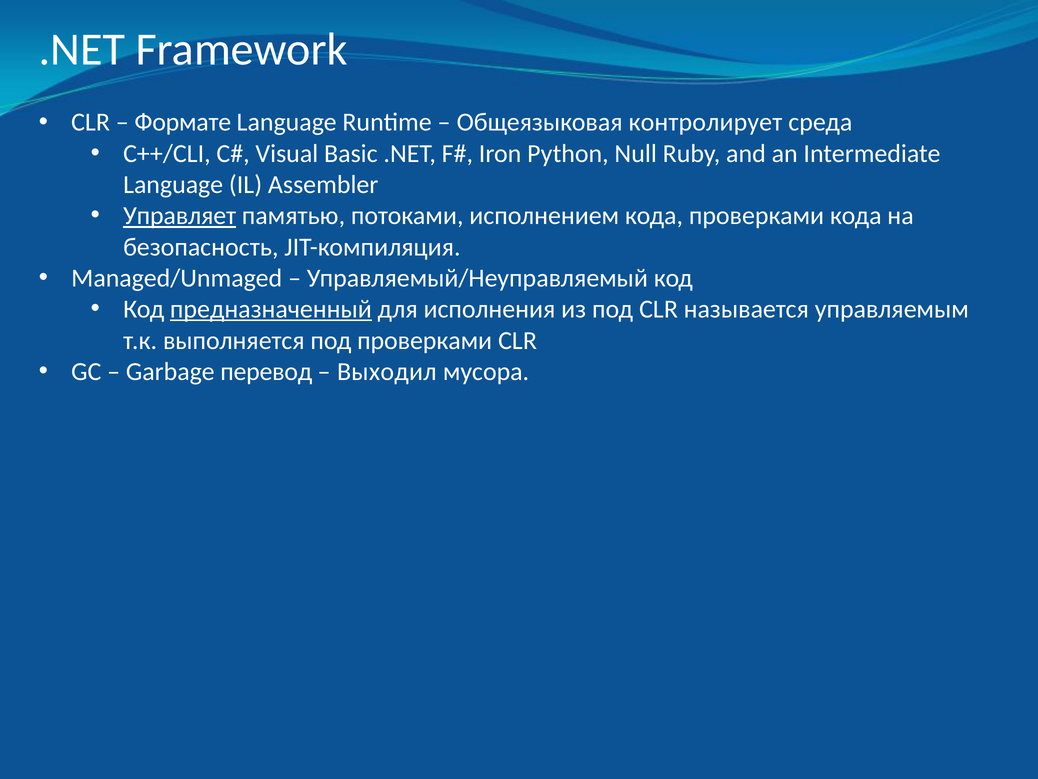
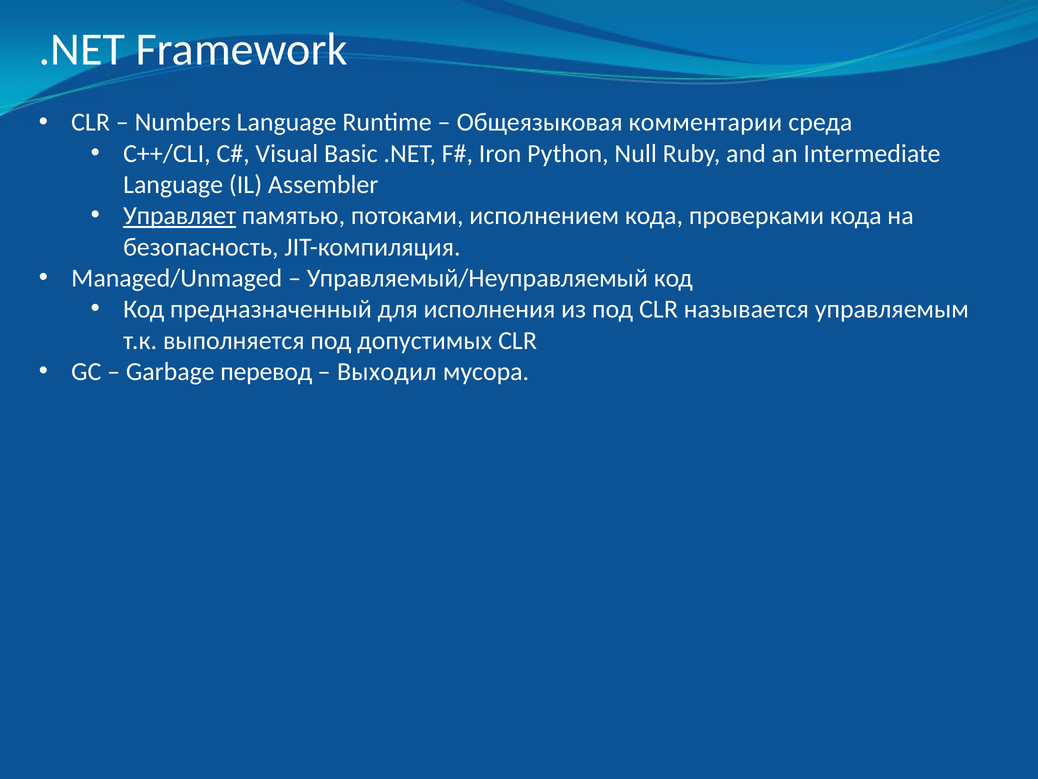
Формате: Формате -> Numbers (183, 122)
контролирует: контролирует -> комментарии (705, 122)
предназначенный underline: present -> none (271, 309)
под проверками: проверками -> допустимых (425, 340)
